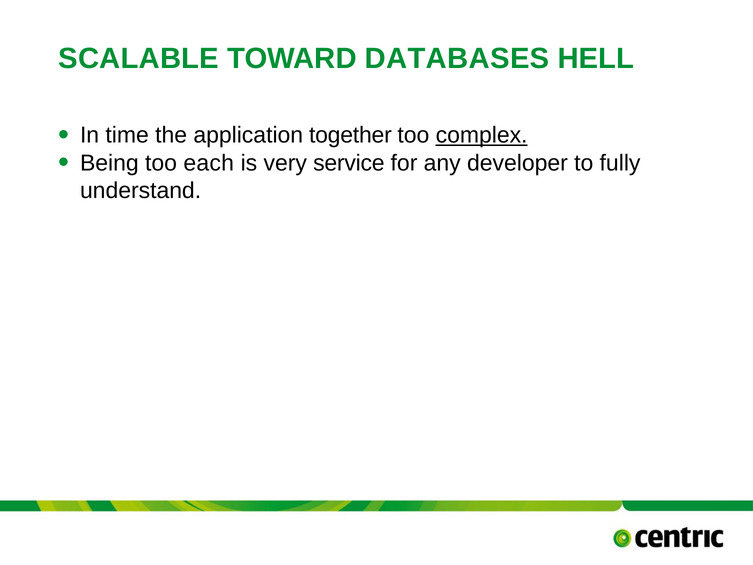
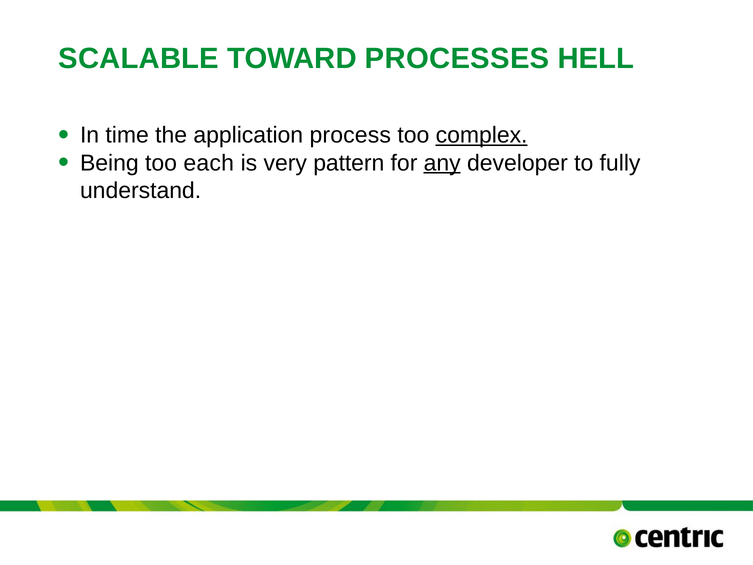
DATABASES: DATABASES -> PROCESSES (457, 59)
together: together -> process (350, 135)
service: service -> pattern (349, 163)
any underline: none -> present (442, 163)
